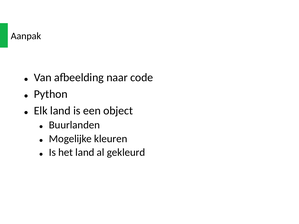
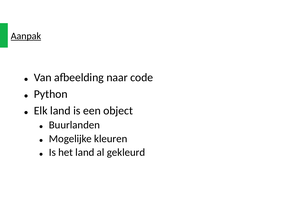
Aanpak underline: none -> present (26, 36)
